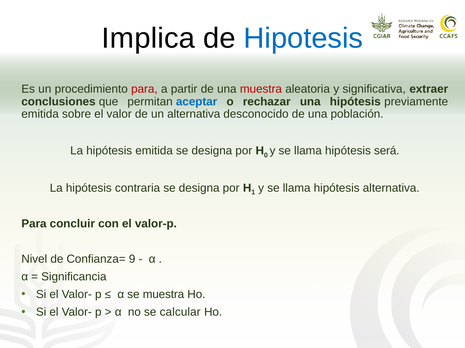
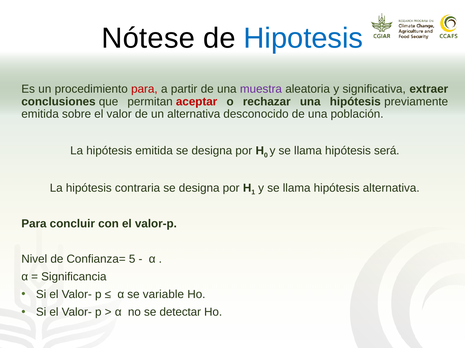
Implica: Implica -> Nótese (148, 38)
muestra colour: red -> purple (261, 89)
aceptar colour: blue -> red (197, 102)
9: 9 -> 5 (132, 259)
se muestra: muestra -> variable (163, 295)
calcular: calcular -> detectar (180, 313)
